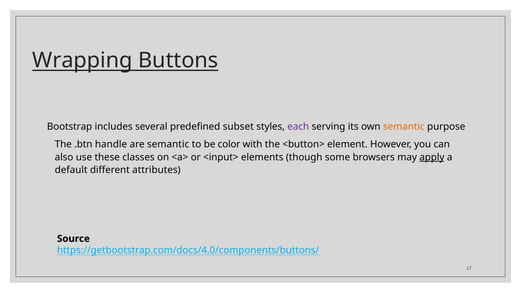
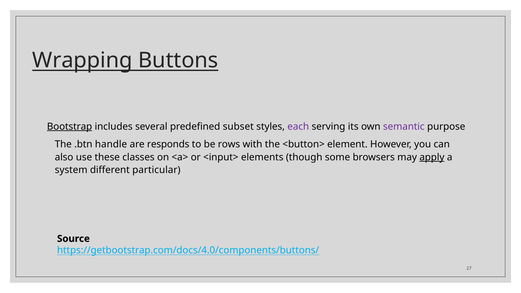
Bootstrap underline: none -> present (70, 126)
semantic colour: orange -> purple (404, 126)
are semantic: semantic -> responds (168, 144)
color: color -> rows (229, 144)
default: default -> system (71, 170)
attributes: attributes -> particular (156, 170)
